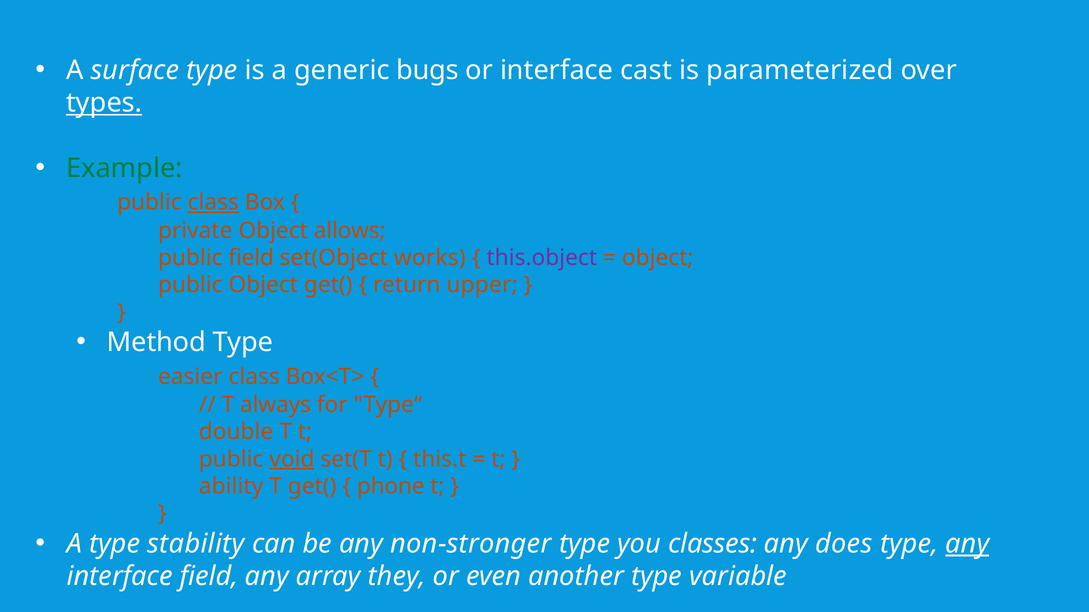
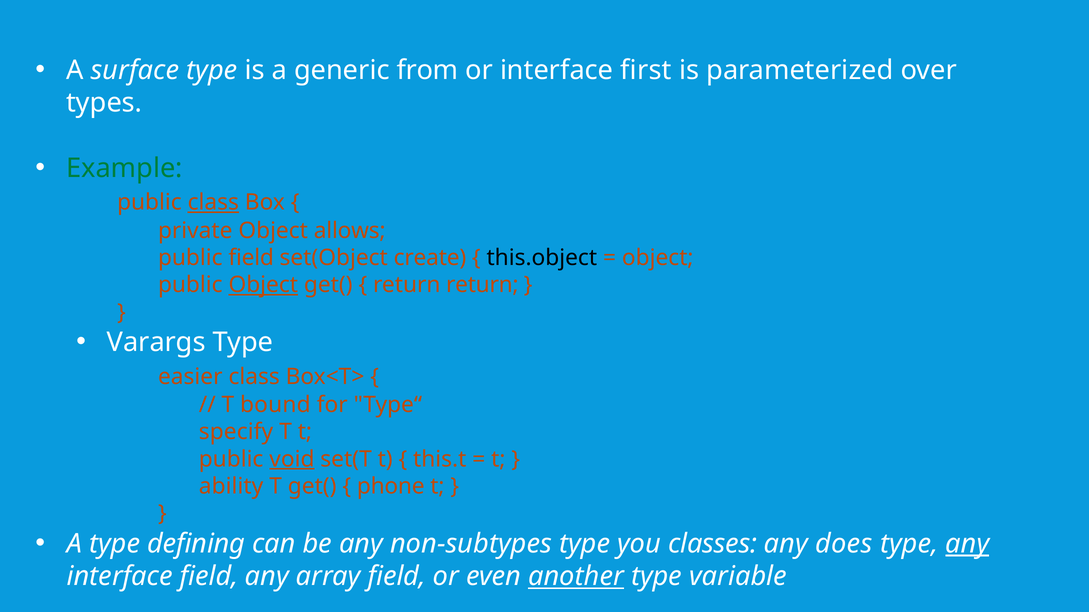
bugs: bugs -> from (428, 70)
cast: cast -> first (646, 70)
types underline: present -> none (104, 103)
works: works -> create (430, 258)
this.object colour: purple -> black (542, 258)
Object underline: none -> present (263, 285)
return upper: upper -> return (482, 285)
Method: Method -> Varargs (156, 343)
always: always -> bound (275, 405)
double: double -> specify (236, 432)
stability: stability -> defining (196, 544)
non-stronger: non-stronger -> non-subtypes (471, 544)
array they: they -> field (397, 577)
another underline: none -> present (576, 577)
